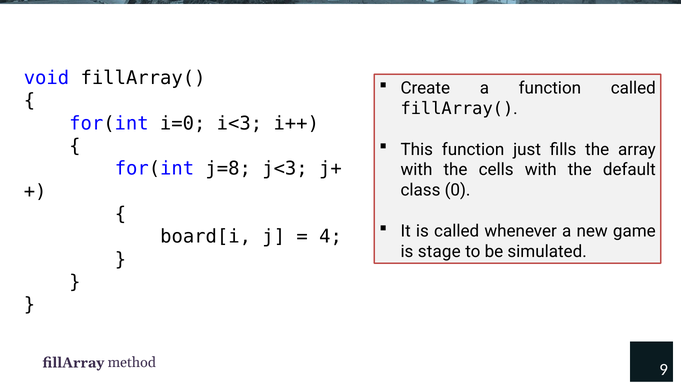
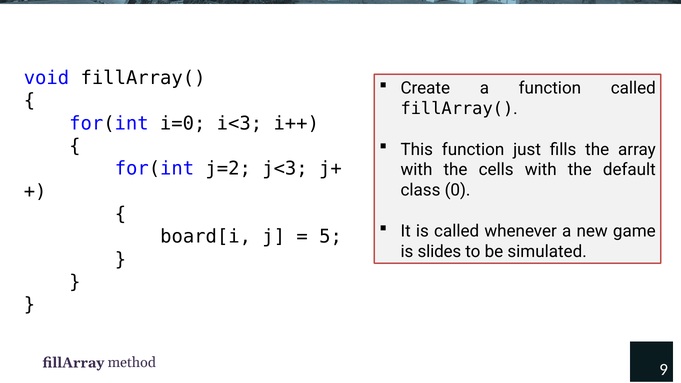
j=8: j=8 -> j=2 (228, 169)
4: 4 -> 5 (331, 237)
stage: stage -> slides (439, 252)
